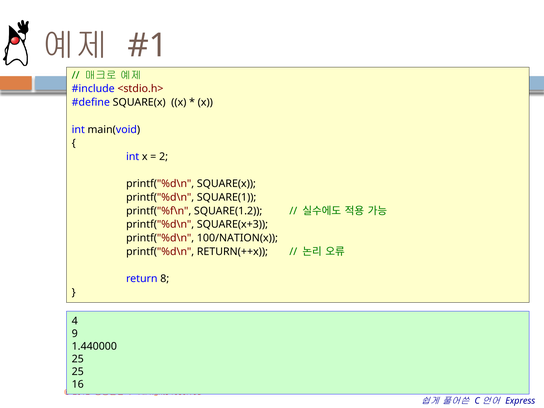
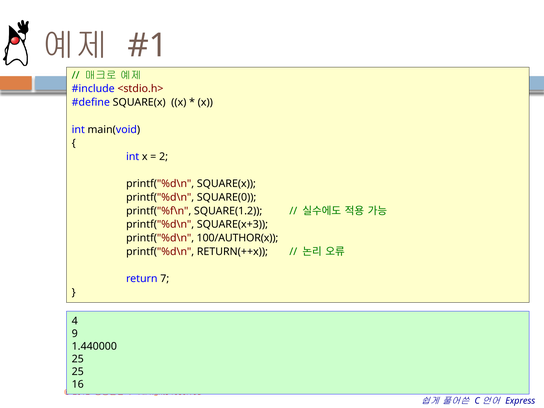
SQUARE(1: SQUARE(1 -> SQUARE(0 (227, 197)
100/NATION(x: 100/NATION(x -> 100/AUTHOR(x (237, 238)
8: 8 -> 7 (165, 279)
